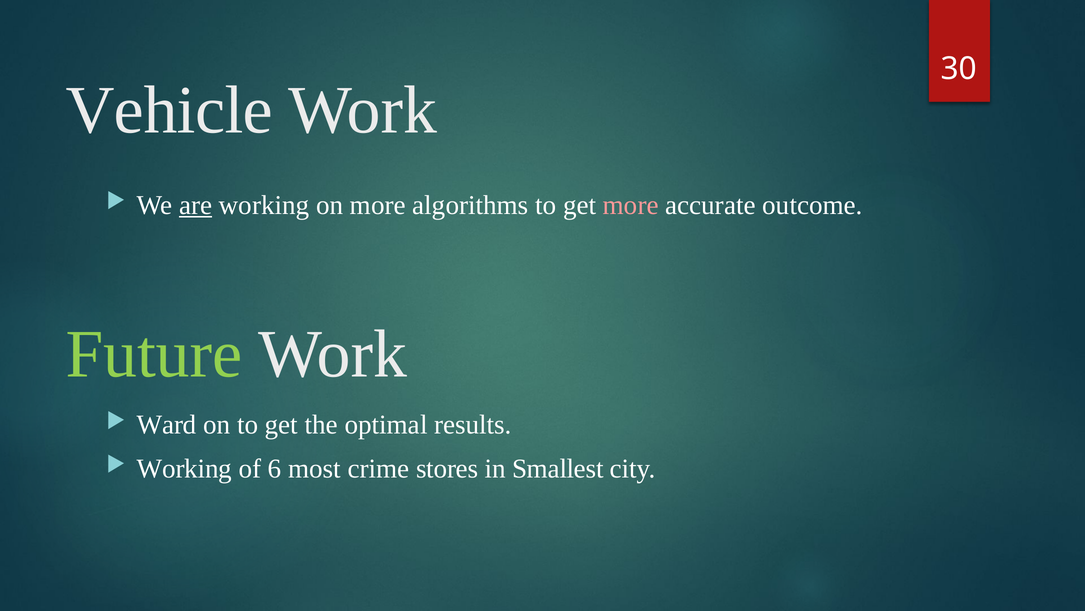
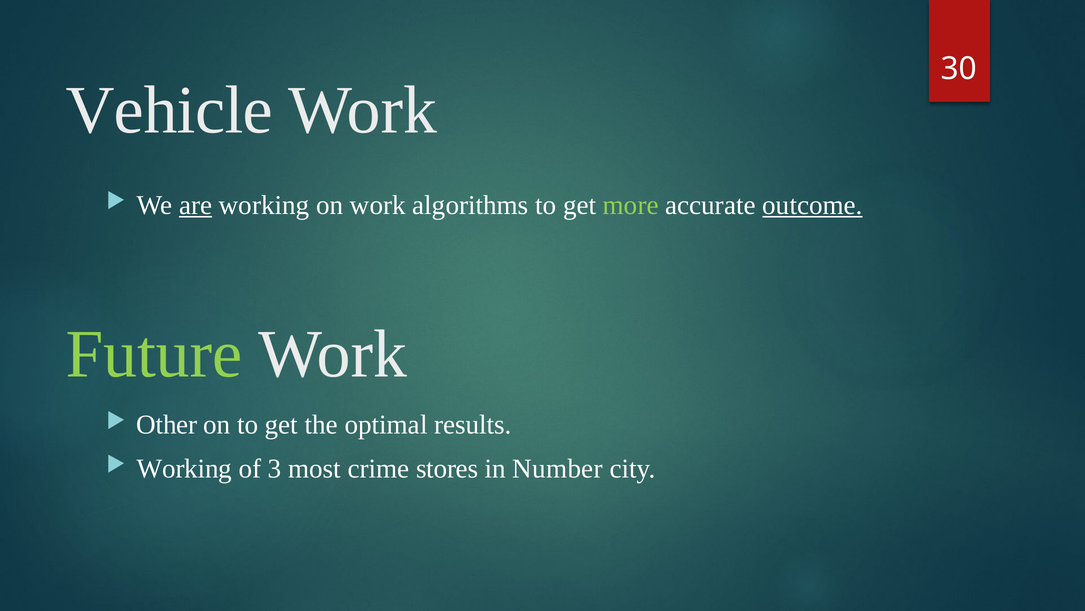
on more: more -> work (378, 205)
more colour: pink -> light green (631, 205)
outcome underline: none -> present (812, 205)
Ward: Ward -> Other (167, 424)
6: 6 -> 3 (275, 468)
Smallest: Smallest -> Number (558, 468)
